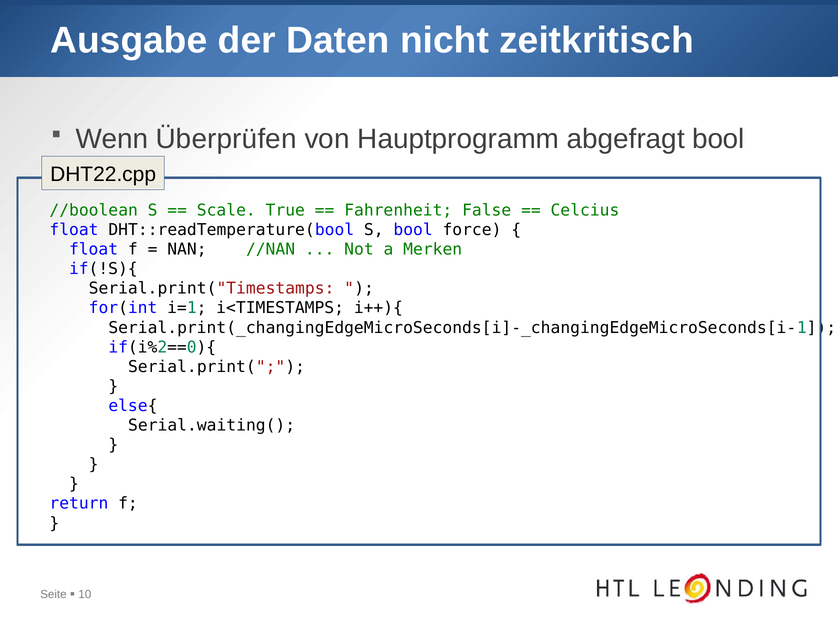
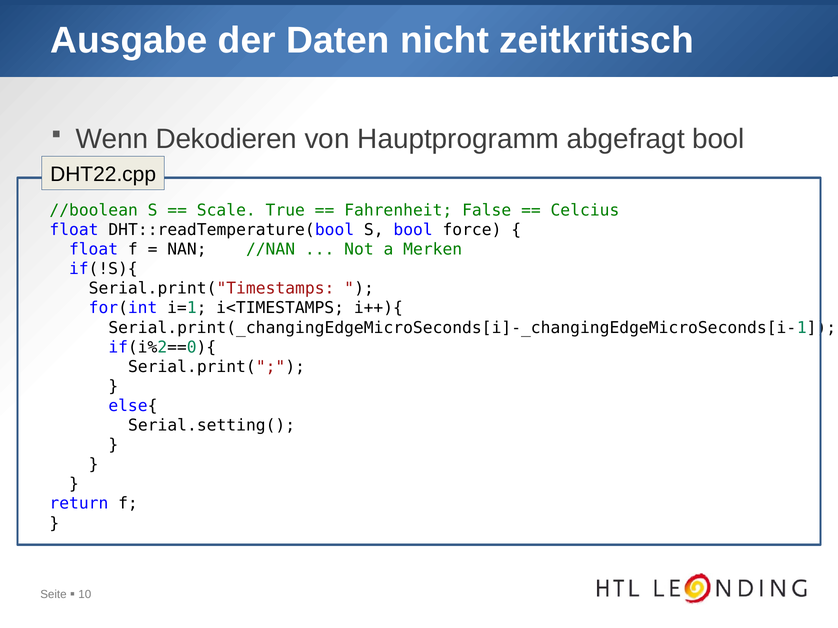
Überprüfen: Überprüfen -> Dekodieren (226, 139)
Serial.waiting(: Serial.waiting( -> Serial.setting( (212, 426)
